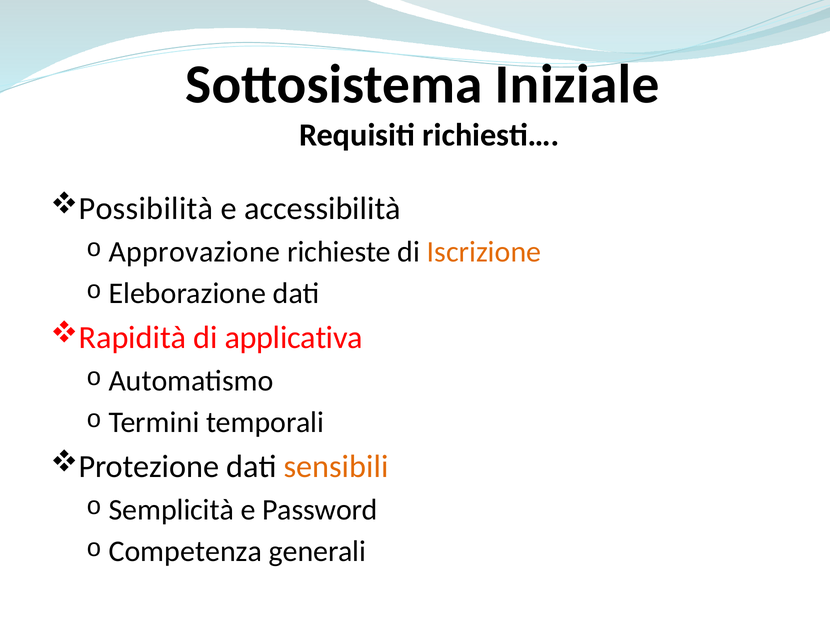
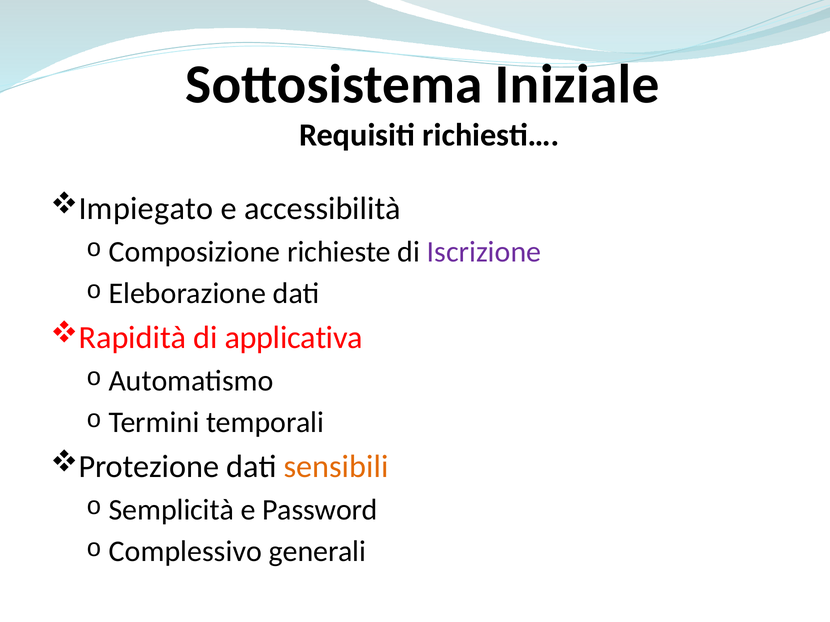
Possibilità: Possibilità -> Impiegato (146, 209)
Approvazione: Approvazione -> Composizione (194, 252)
Iscrizione colour: orange -> purple (484, 252)
Competenza: Competenza -> Complessivo (185, 552)
